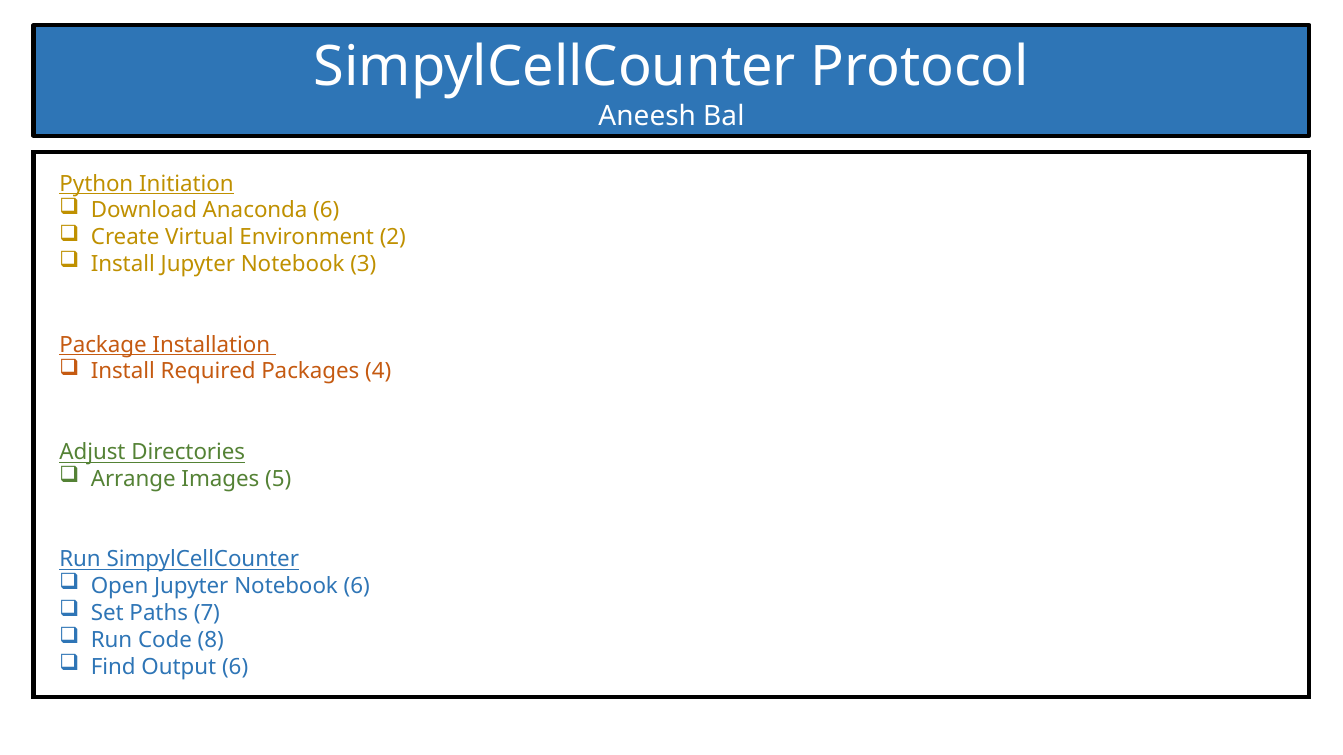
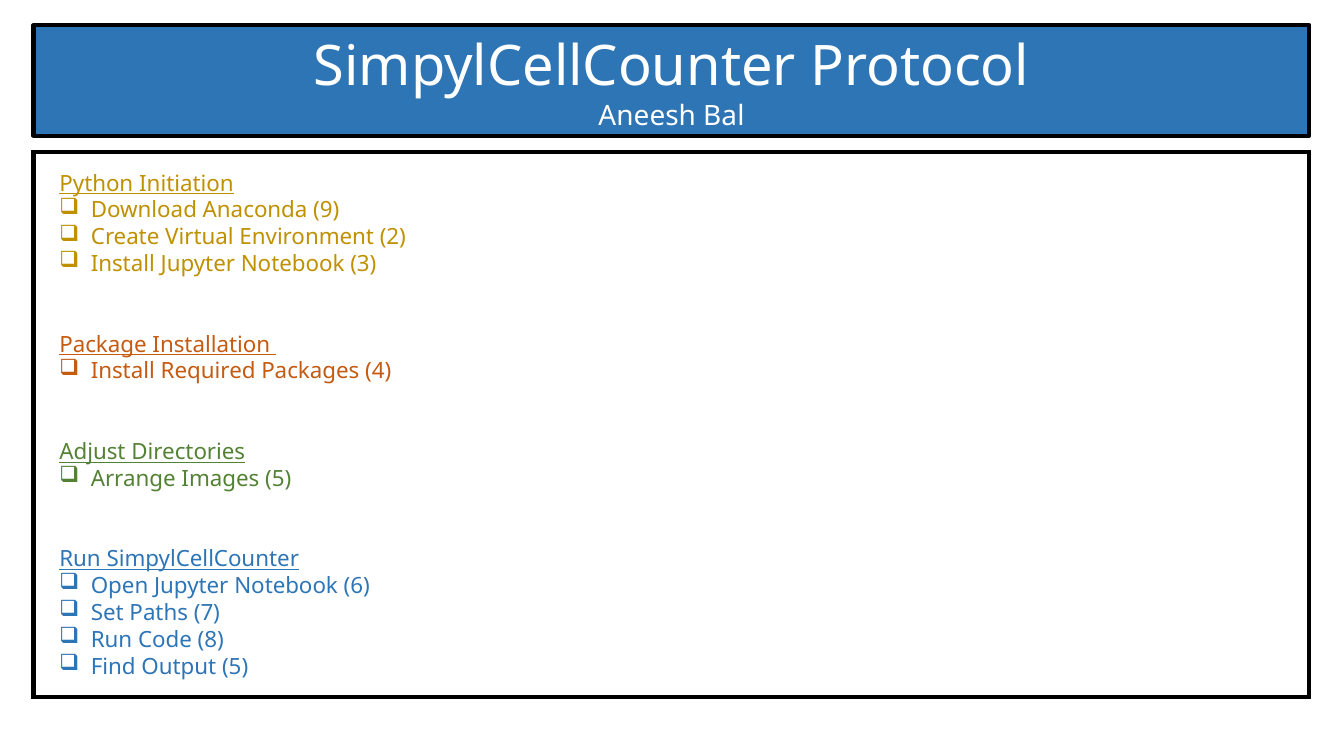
Anaconda 6: 6 -> 9 (326, 211)
Output 6: 6 -> 5 (235, 667)
